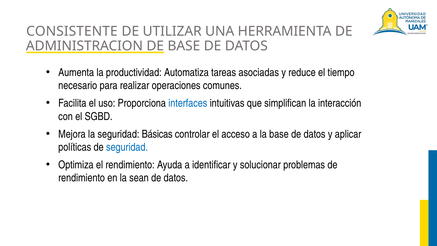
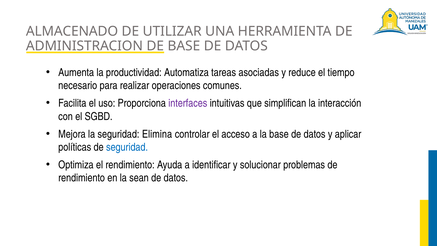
CONSISTENTE: CONSISTENTE -> ALMACENADO (72, 31)
interfaces colour: blue -> purple (188, 103)
Básicas: Básicas -> Elimina (157, 134)
